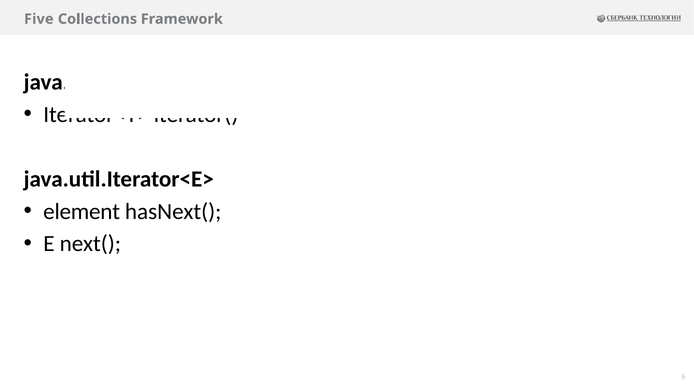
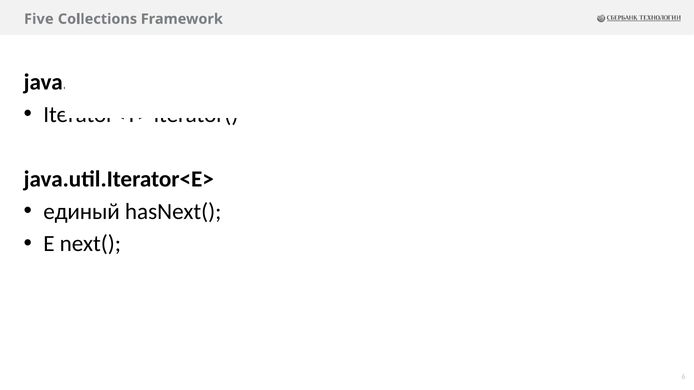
element: element -> единый (82, 212)
